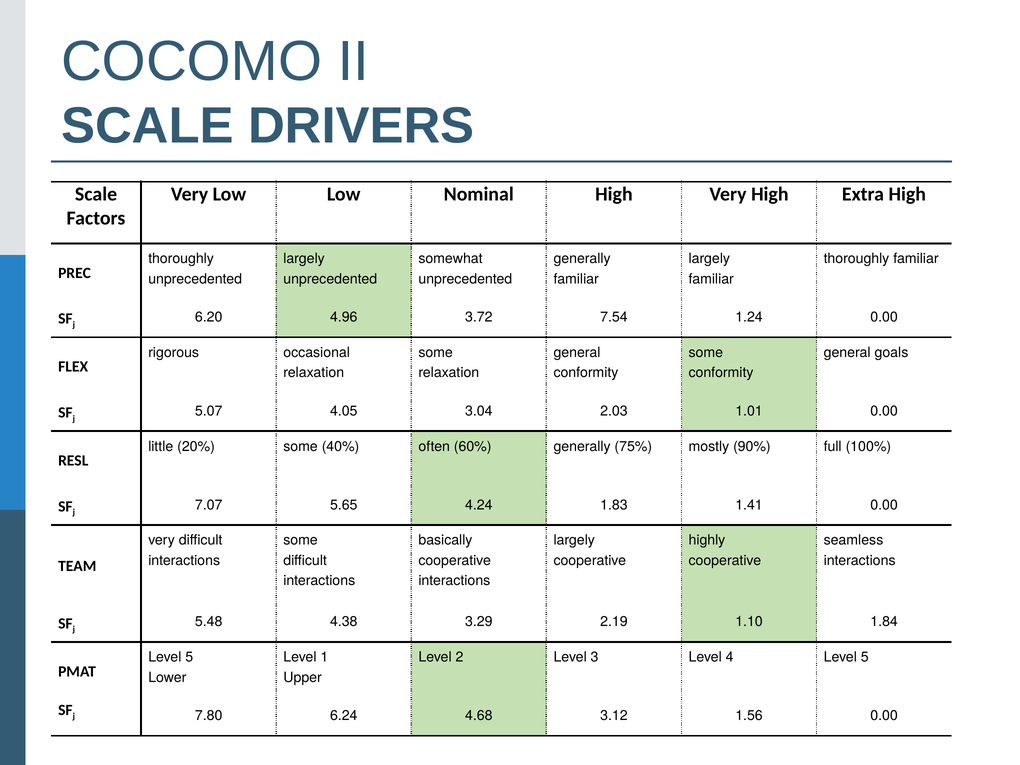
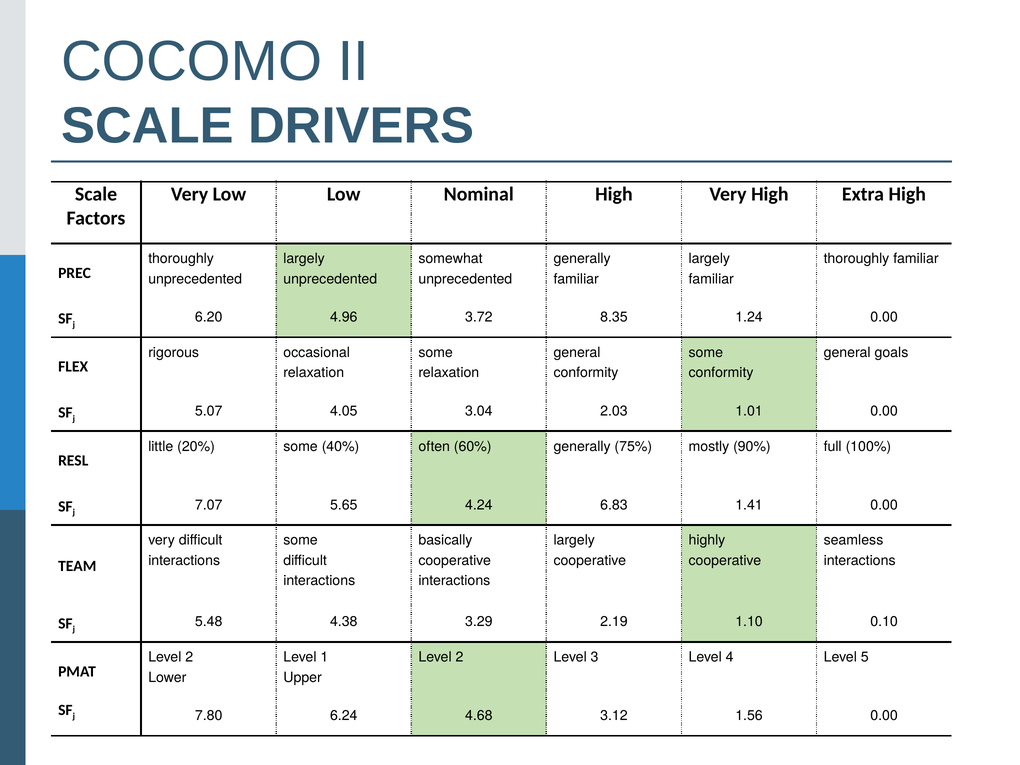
7.54: 7.54 -> 8.35 (614, 317)
1.83: 1.83 -> 6.83 (614, 505)
1.84: 1.84 -> 0.10 (884, 622)
5: 5 -> 2 (189, 657)
